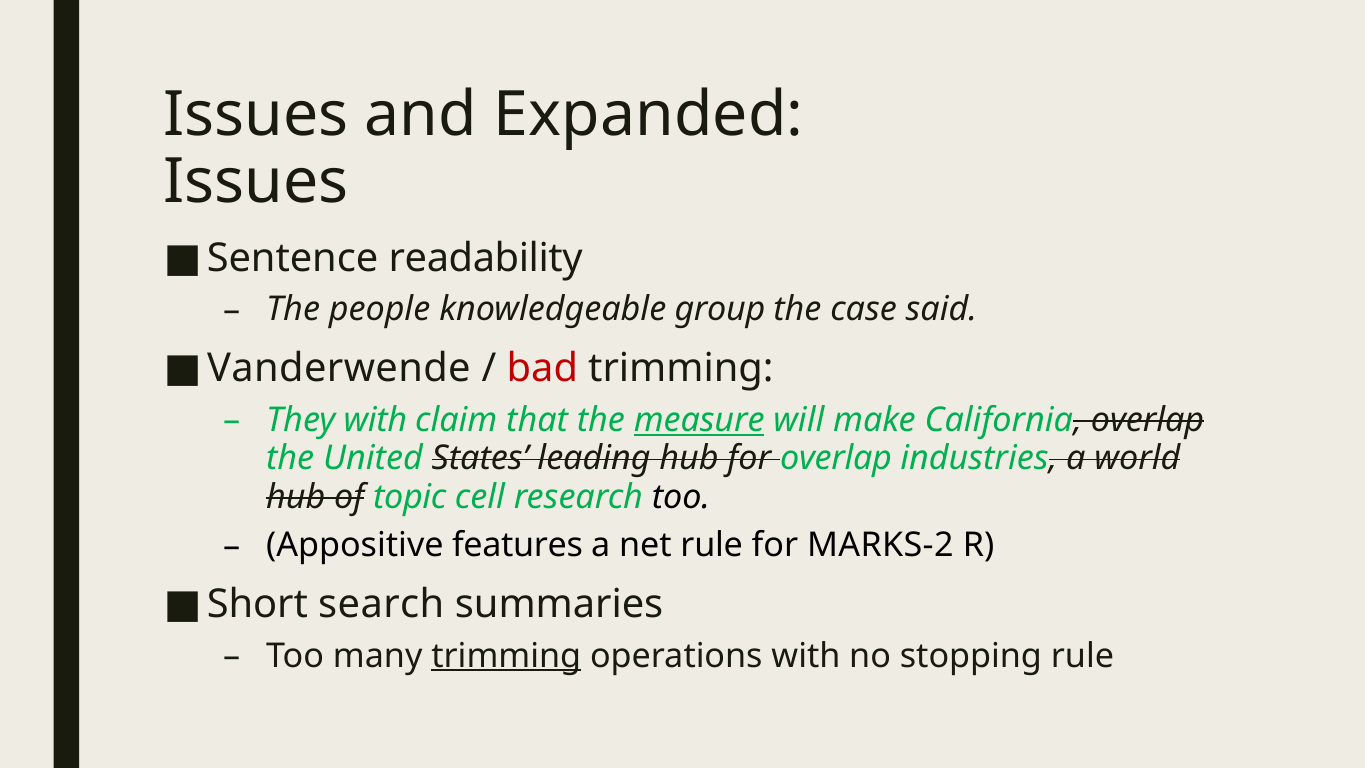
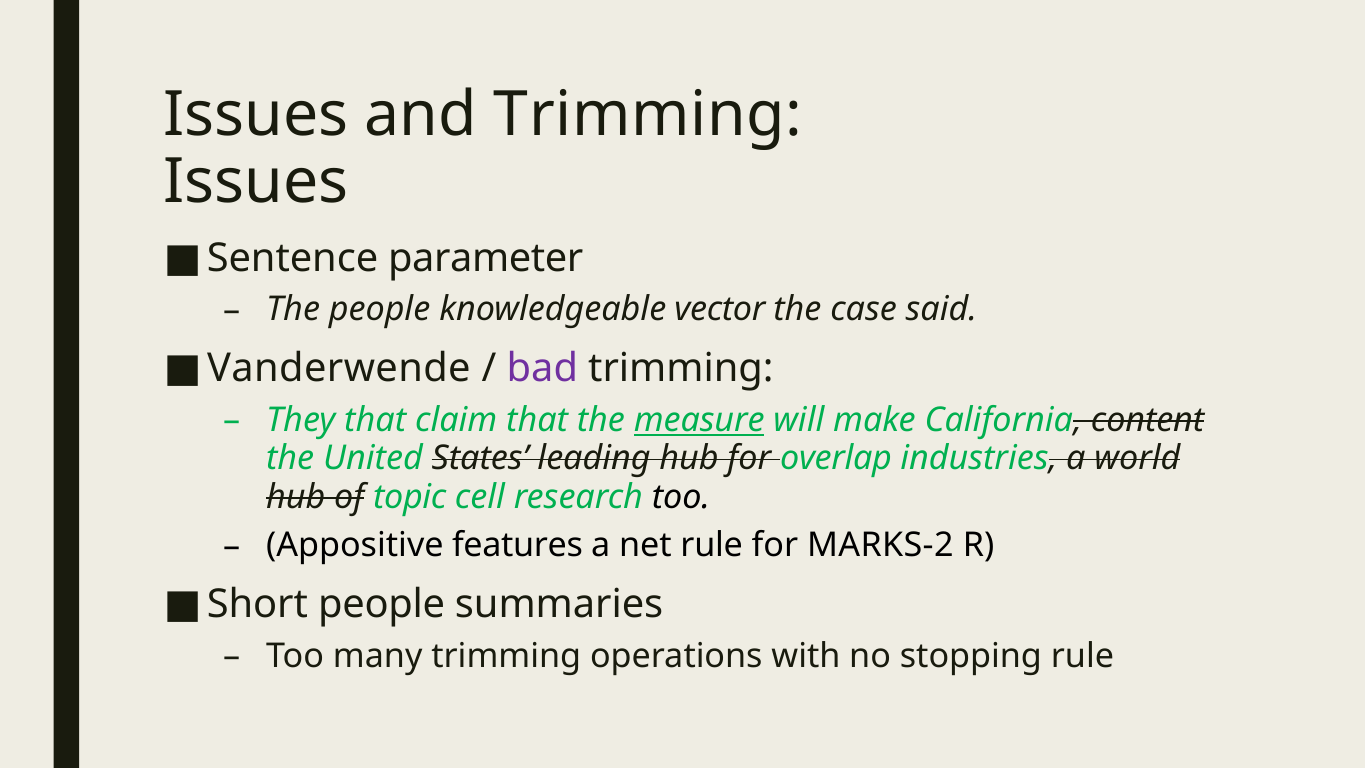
and Expanded: Expanded -> Trimming (648, 115)
readability: readability -> parameter (486, 258)
group: group -> vector (720, 309)
bad colour: red -> purple (542, 368)
They with: with -> that (375, 420)
California overlap: overlap -> content (1148, 420)
Short search: search -> people (382, 604)
trimming underline: present -> none (506, 656)
